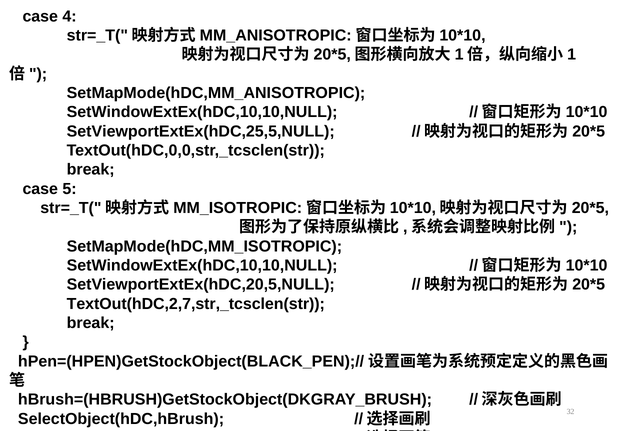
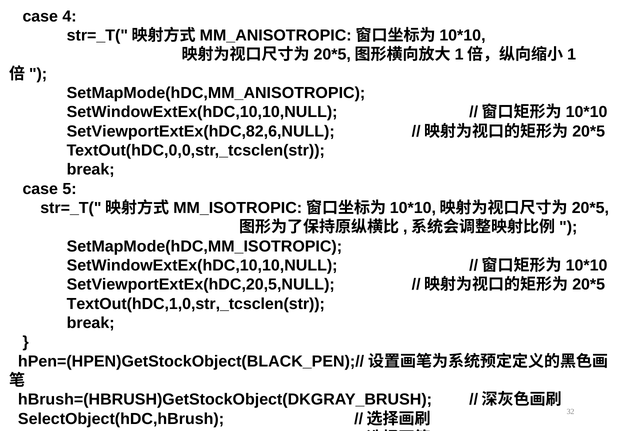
SetViewportExtEx(hDC,25,5,NULL: SetViewportExtEx(hDC,25,5,NULL -> SetViewportExtEx(hDC,82,6,NULL (201, 131)
TextOut(hDC,2,7,str,_tcsclen(str: TextOut(hDC,2,7,str,_tcsclen(str -> TextOut(hDC,1,0,str,_tcsclen(str (196, 304)
